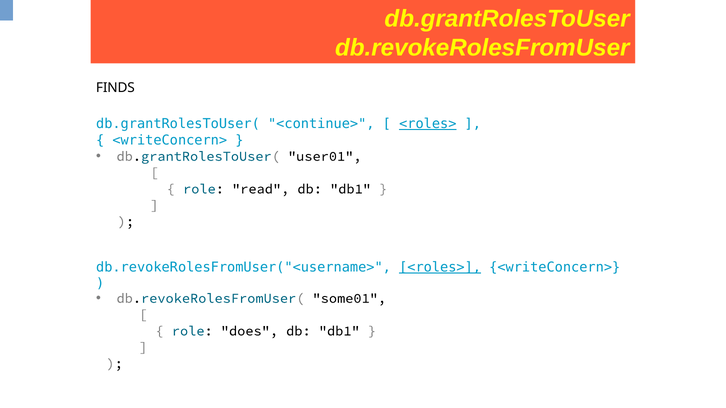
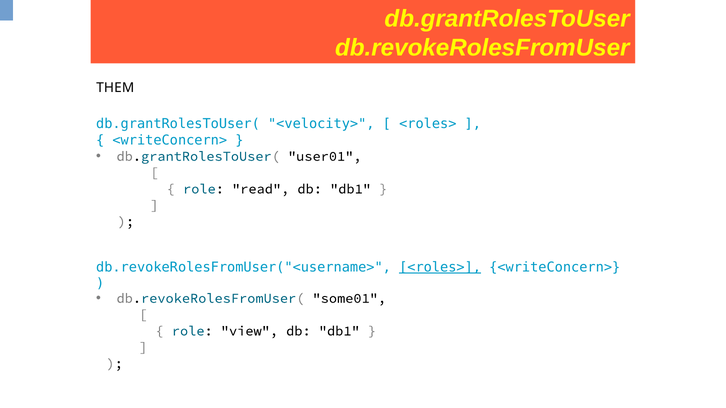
FINDS: FINDS -> THEM (115, 88)
<continue>: <continue> -> <velocity> (321, 124)
<roles> underline: present -> none (428, 124)
does: does -> view (249, 331)
